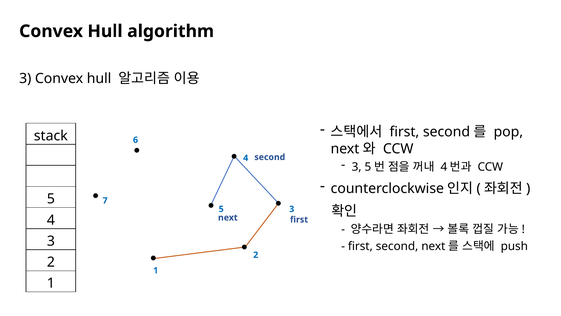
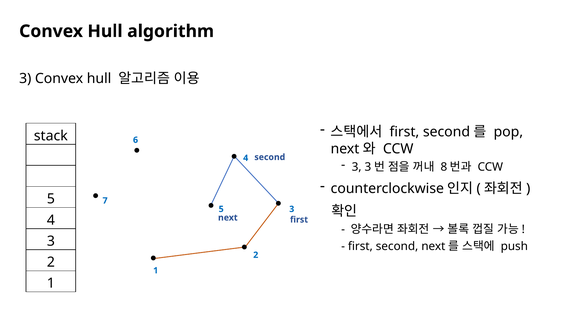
3 5: 5 -> 3 (368, 167)
4: 4 -> 8 (444, 167)
